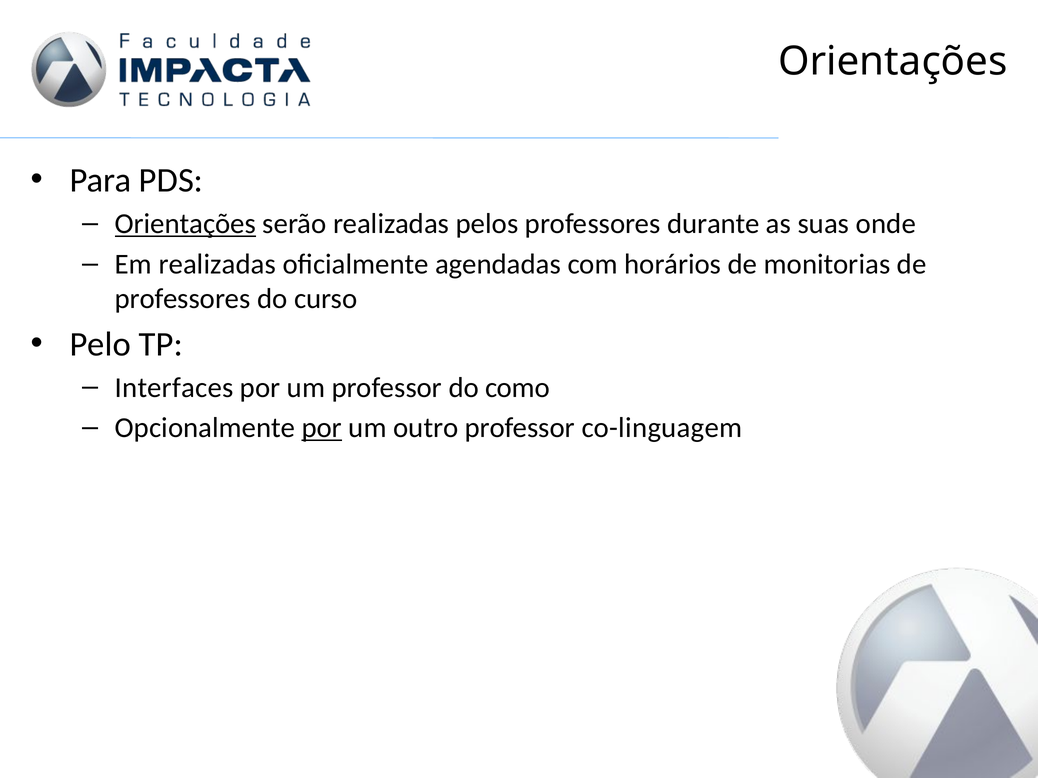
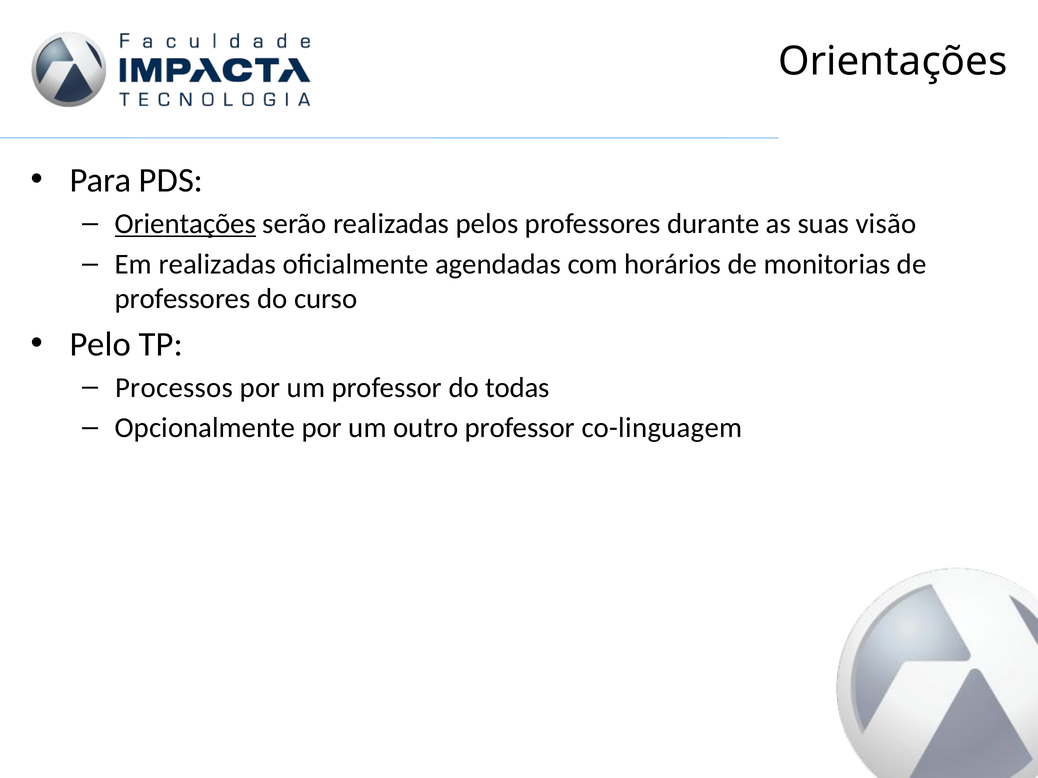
onde: onde -> visão (886, 224)
Interfaces: Interfaces -> Processos (174, 388)
como: como -> todas (517, 388)
por underline: present -> none (322, 428)
